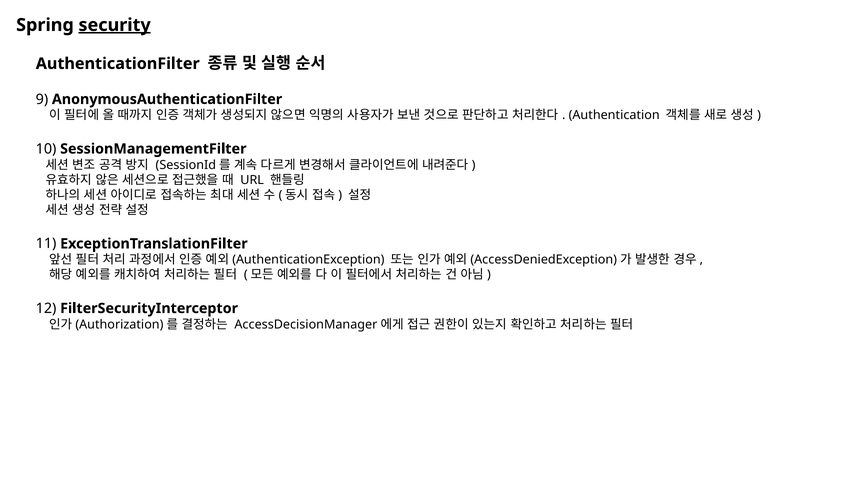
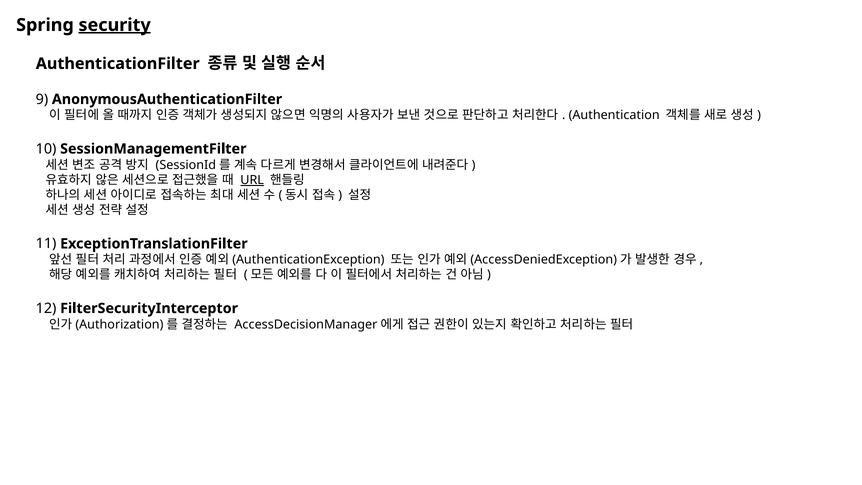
URL underline: none -> present (252, 180)
